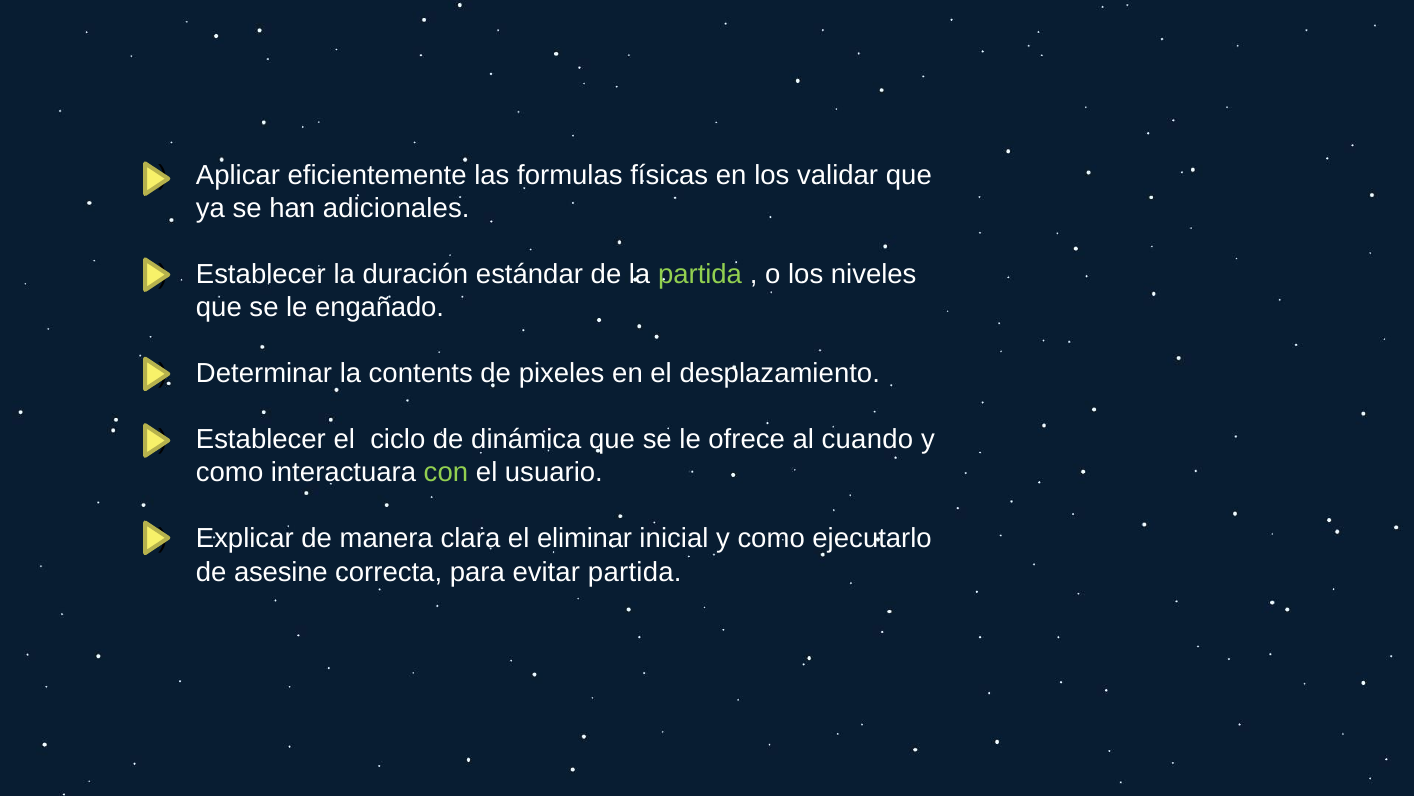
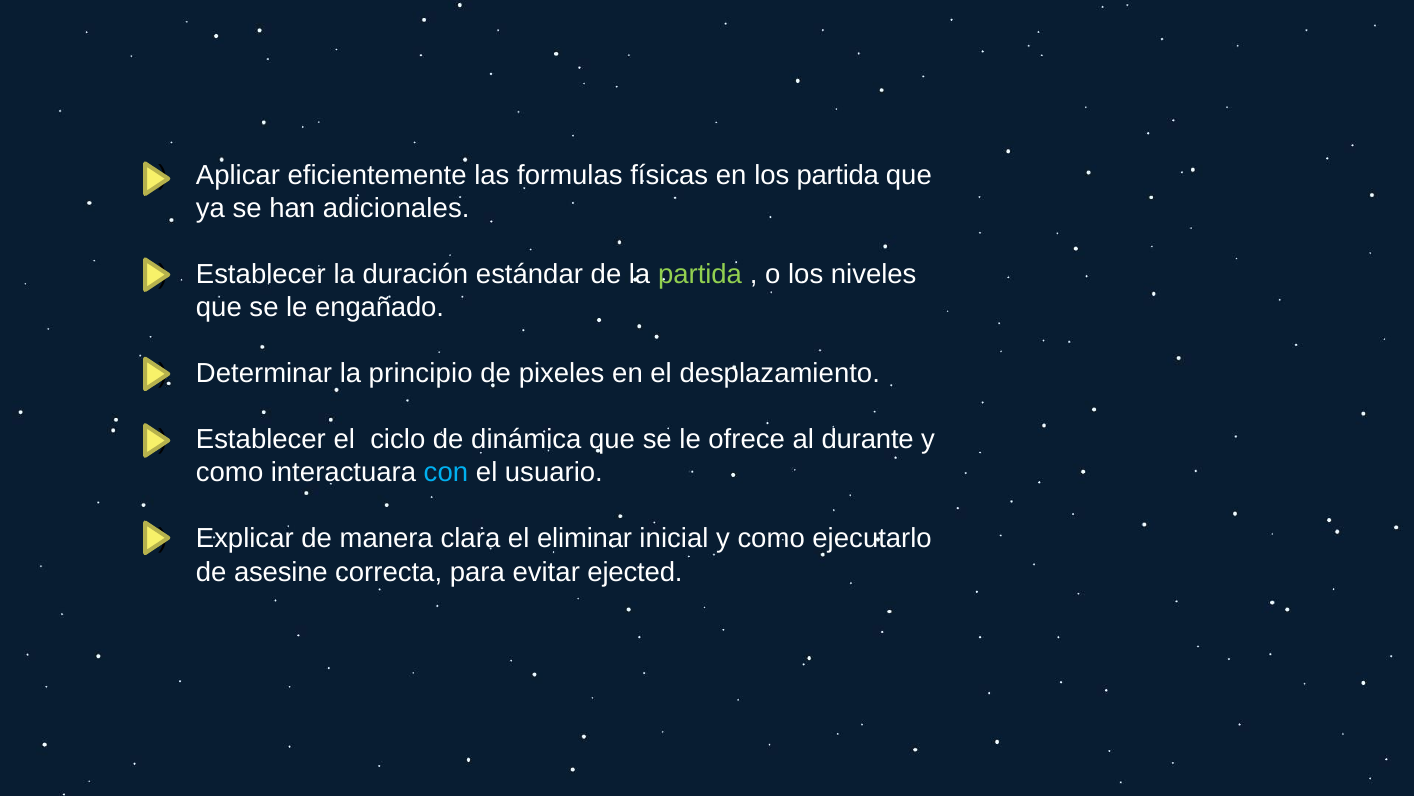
los validar: validar -> partida (838, 175)
contents: contents -> principio (421, 373)
cuando: cuando -> durante (868, 439)
con colour: light green -> light blue (446, 472)
evitar partida: partida -> ejected (635, 571)
